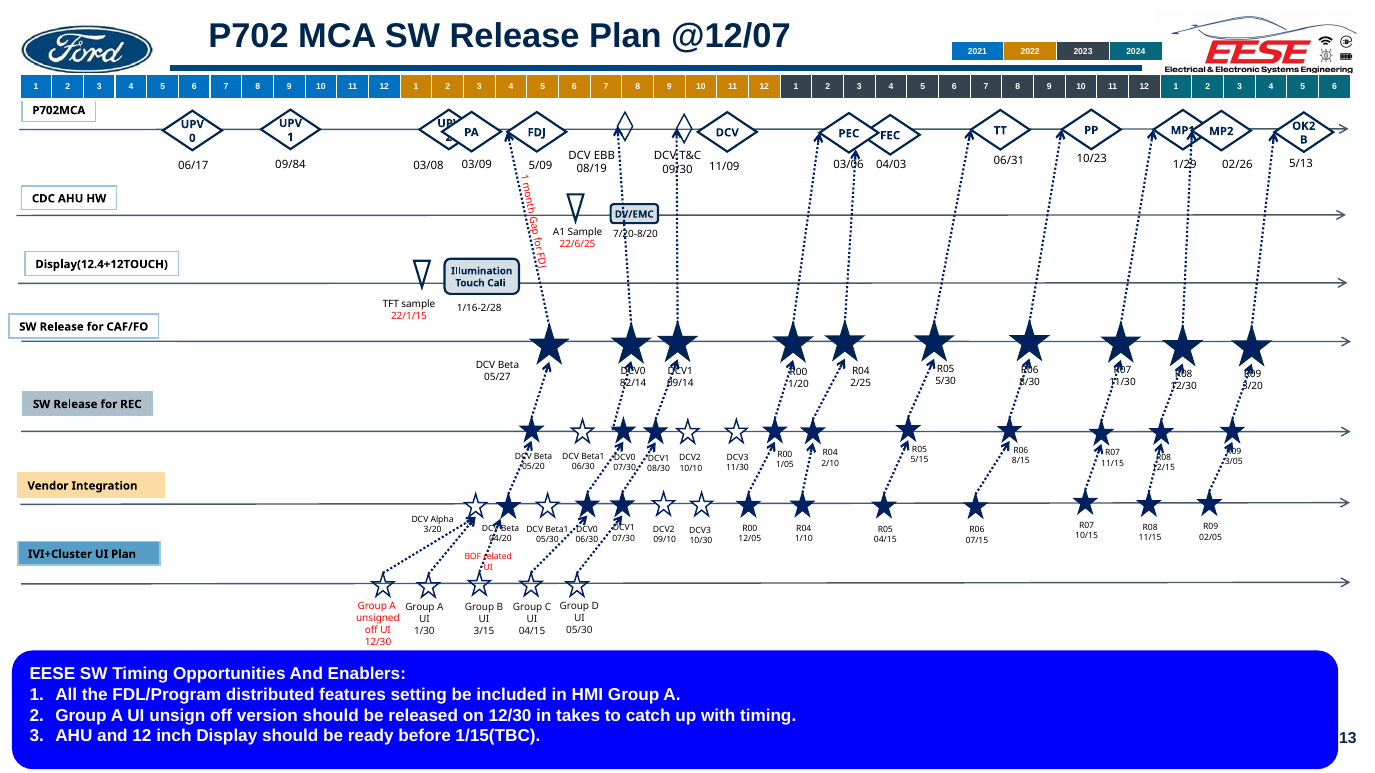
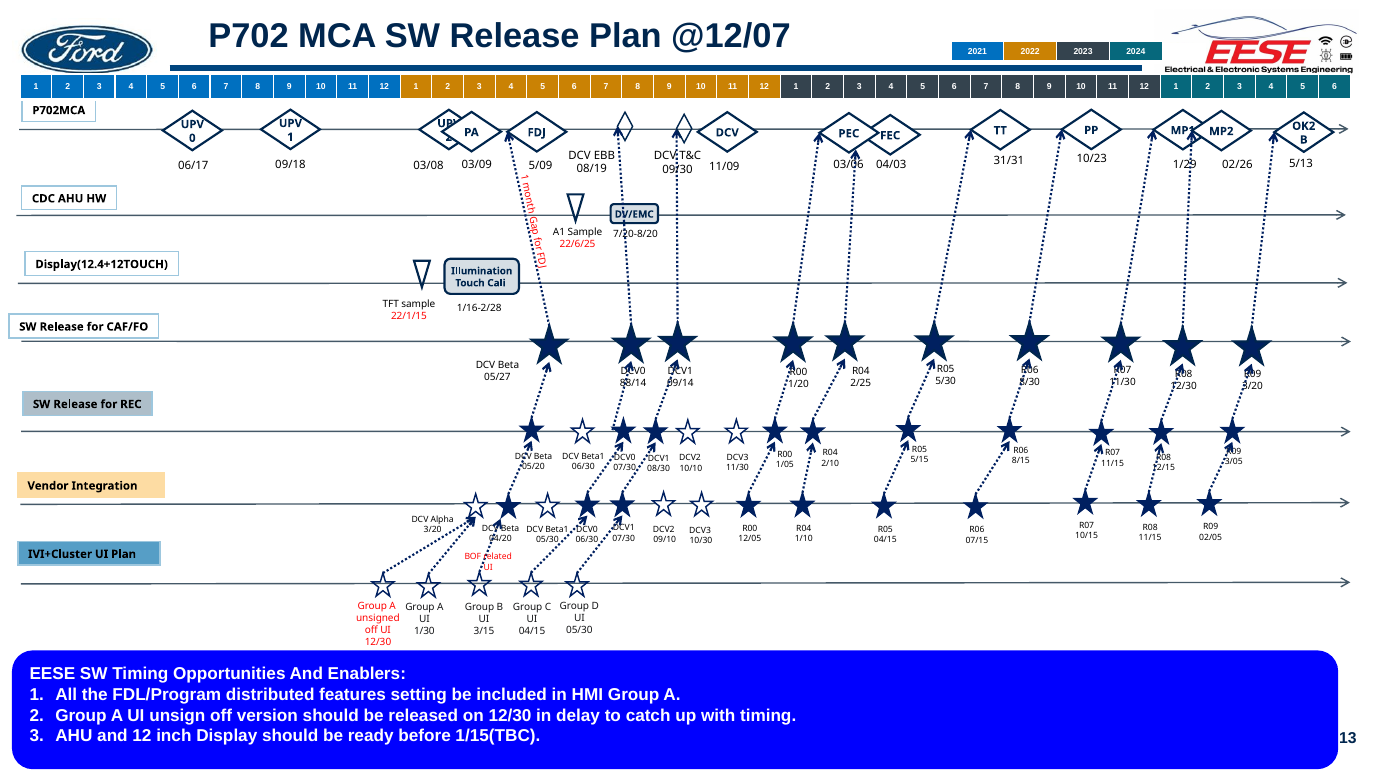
06/31: 06/31 -> 31/31 (1009, 161)
09/84: 09/84 -> 09/18 (290, 165)
82/14: 82/14 -> 88/14 (633, 383)
takes: takes -> delay (578, 716)
